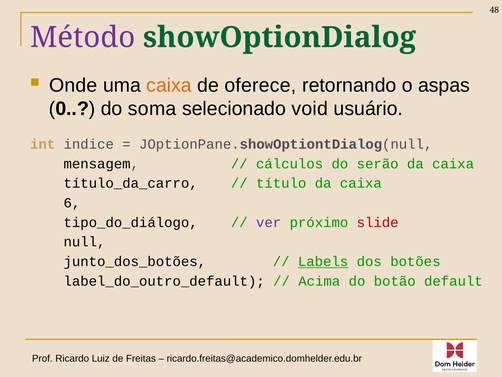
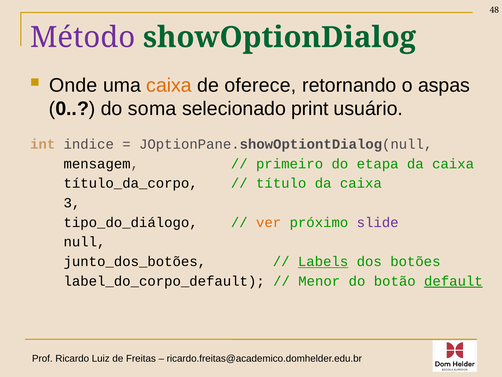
void: void -> print (310, 109)
cálculos: cálculos -> primeiro (290, 164)
serão: serão -> etapa (378, 164)
título_da_carro: título_da_carro -> título_da_corpo (131, 183)
6: 6 -> 3 (72, 203)
ver colour: purple -> orange (269, 222)
slide colour: red -> purple (378, 222)
label_do_outro_default: label_do_outro_default -> label_do_corpo_default (164, 281)
Acima: Acima -> Menor (319, 281)
default underline: none -> present (453, 281)
